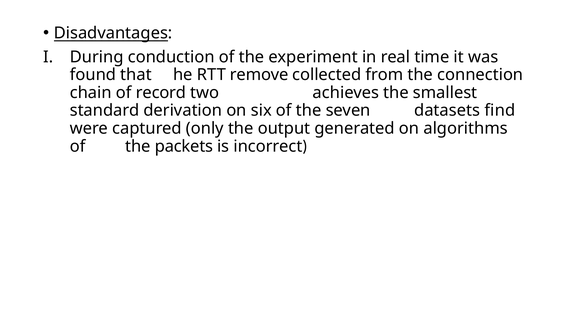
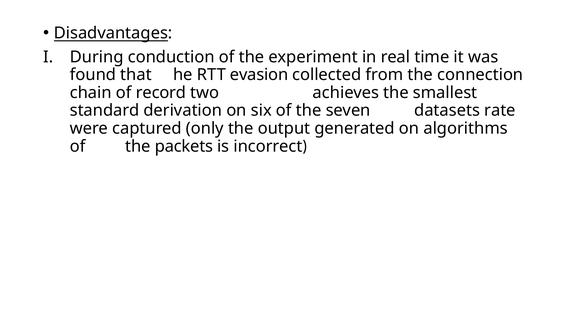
remove: remove -> evasion (259, 75)
find: find -> rate (500, 110)
